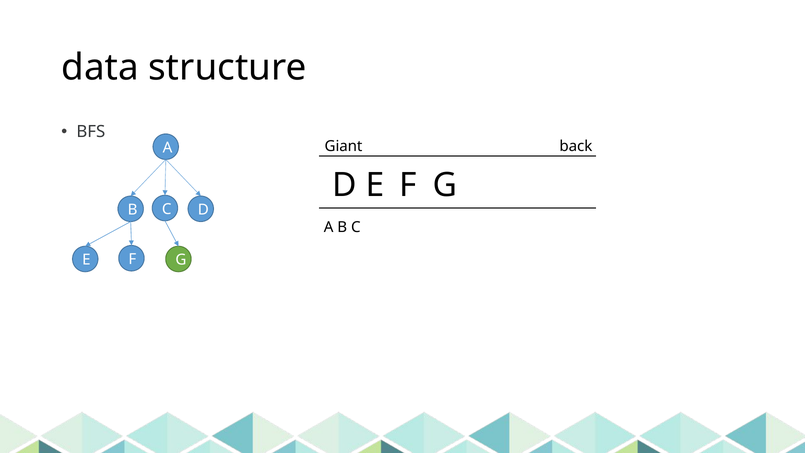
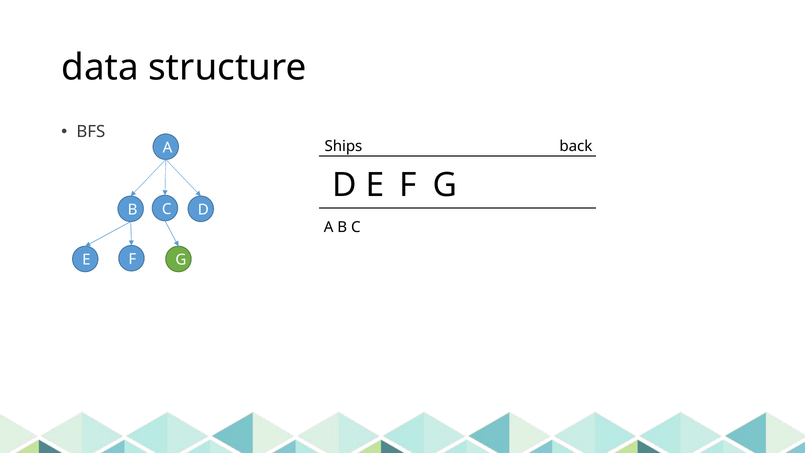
Giant: Giant -> Ships (343, 146)
